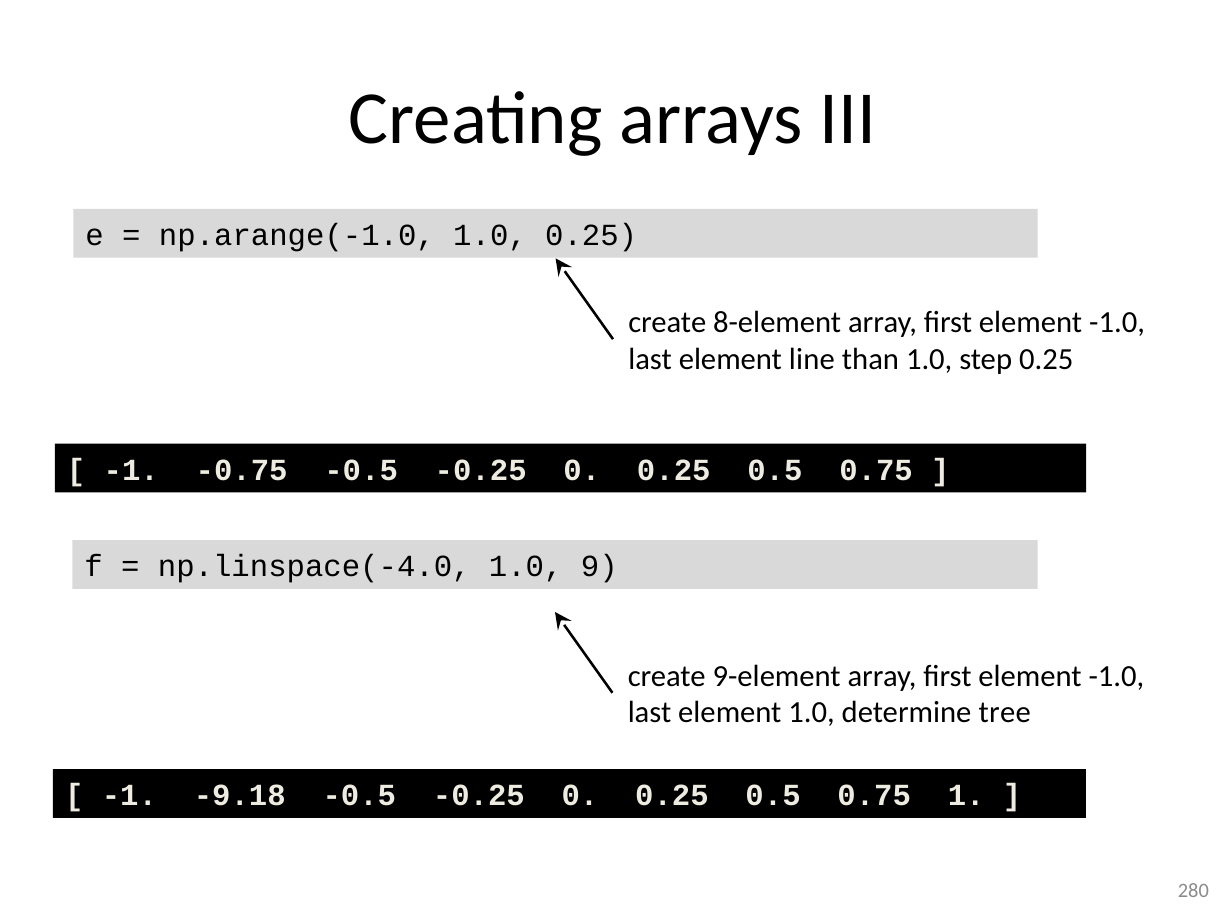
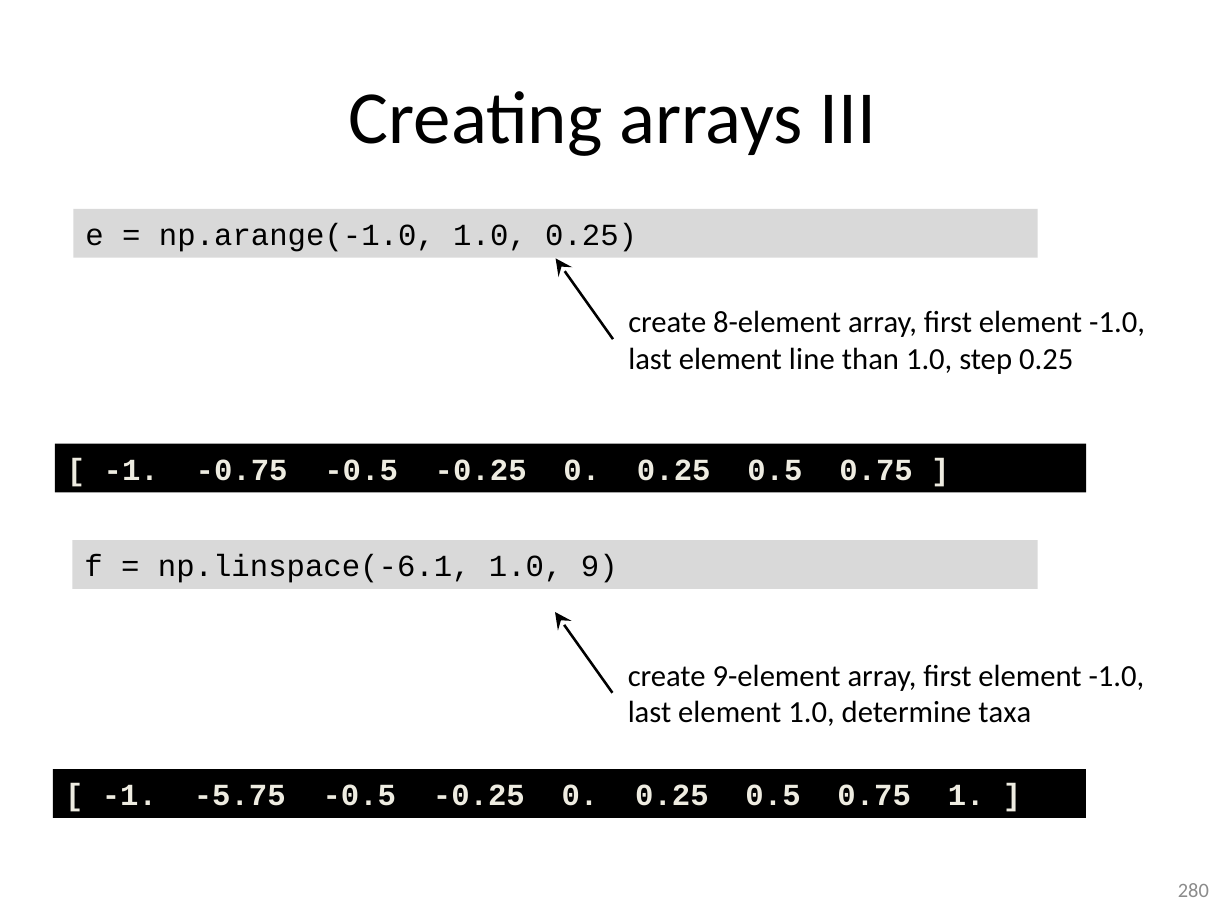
np.linspace(-4.0: np.linspace(-4.0 -> np.linspace(-6.1 (314, 566)
tree: tree -> taxa (1005, 712)
-9.18: -9.18 -> -5.75 (240, 795)
